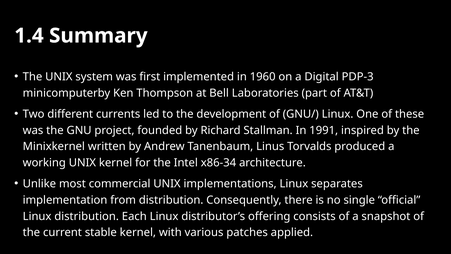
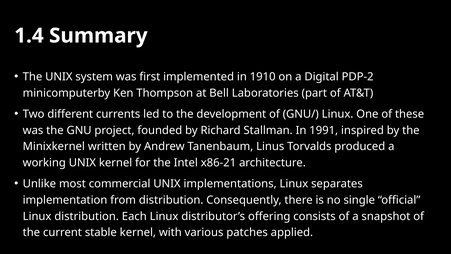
1960: 1960 -> 1910 (263, 77)
PDP-3: PDP-3 -> PDP-2 (358, 77)
x86-34: x86-34 -> x86-21 (218, 163)
